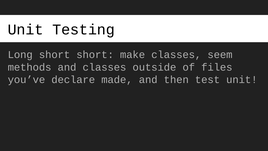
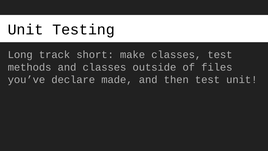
Long short: short -> track (55, 55)
classes seem: seem -> test (220, 55)
